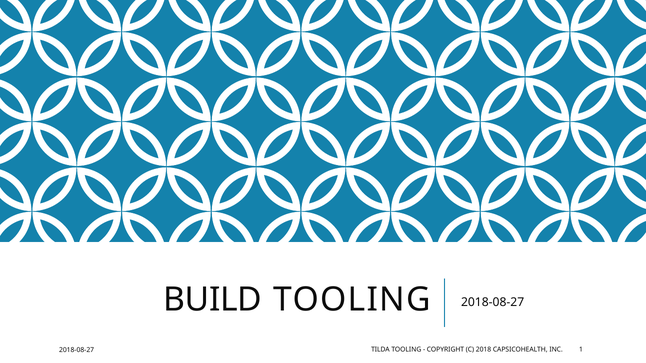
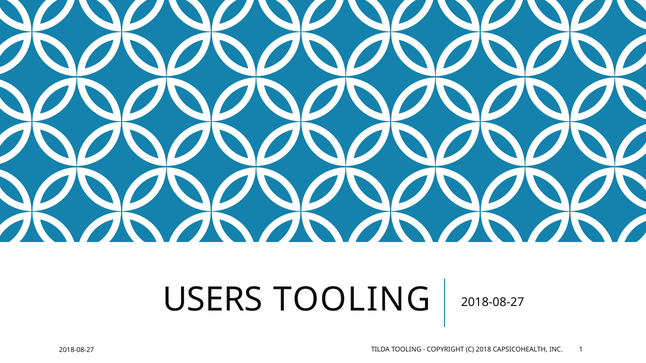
BUILD: BUILD -> USERS (213, 300)
